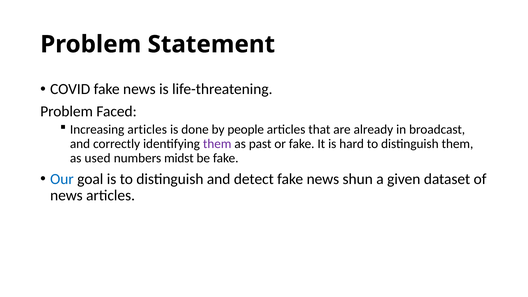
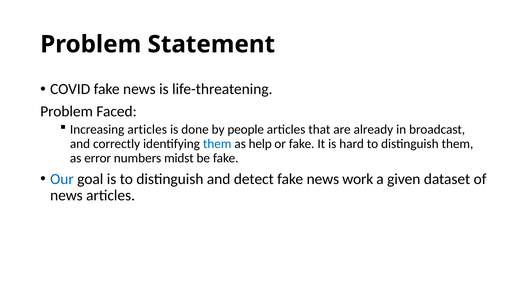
them colour: purple -> blue (217, 144)
past: past -> help (260, 144)
used: used -> error (98, 158)
shun: shun -> work (358, 179)
